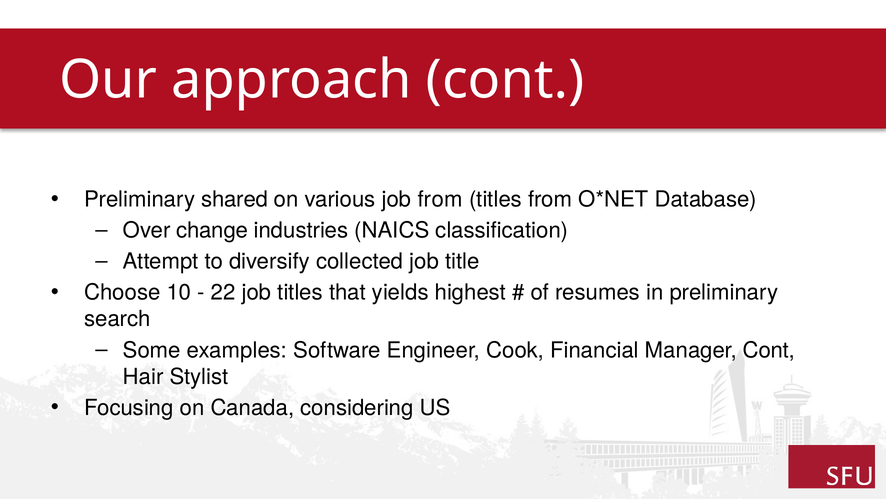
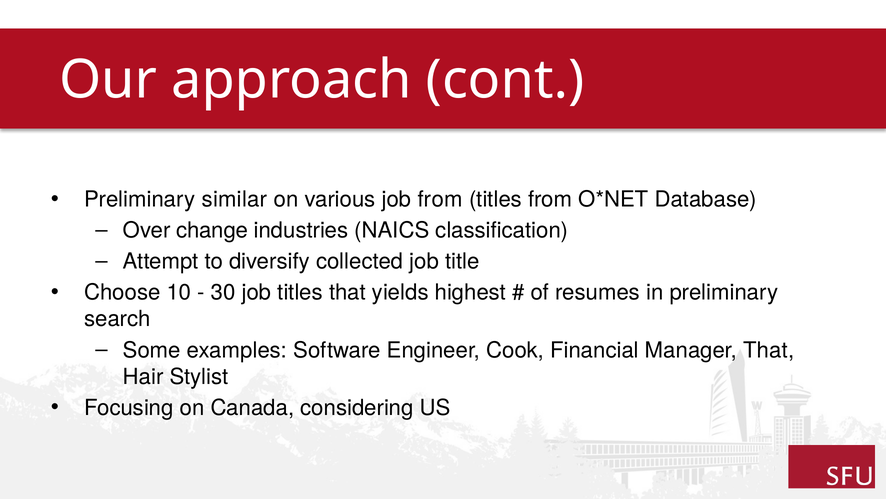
shared: shared -> similar (234, 199)
22: 22 -> 30 (223, 292)
Manager Cont: Cont -> That (769, 350)
